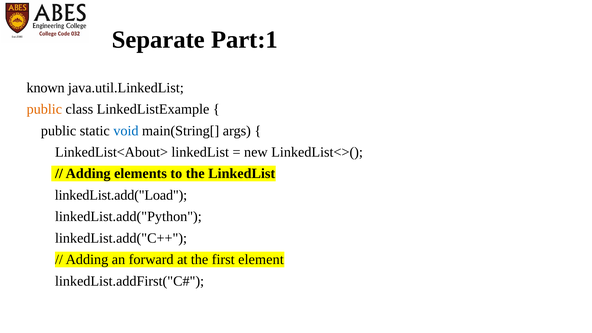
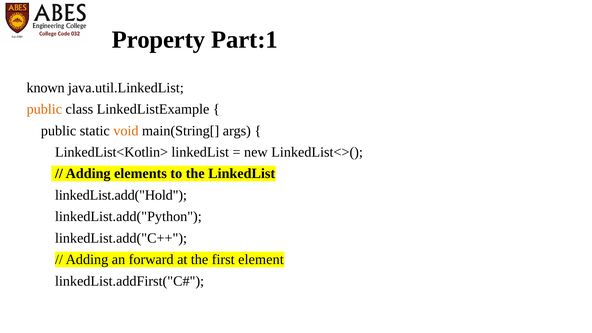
Separate: Separate -> Property (158, 40)
void colour: blue -> orange (126, 131)
LinkedList<About>: LinkedList<About> -> LinkedList<Kotlin> (112, 152)
linkedList.add("Load: linkedList.add("Load -> linkedList.add("Hold (121, 195)
